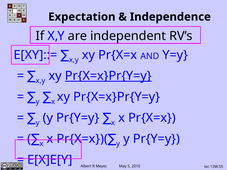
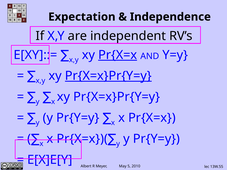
Pr{X=x underline: none -> present (118, 55)
